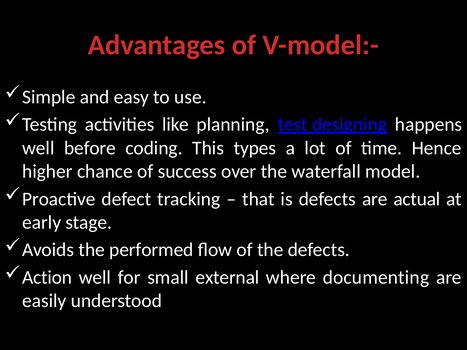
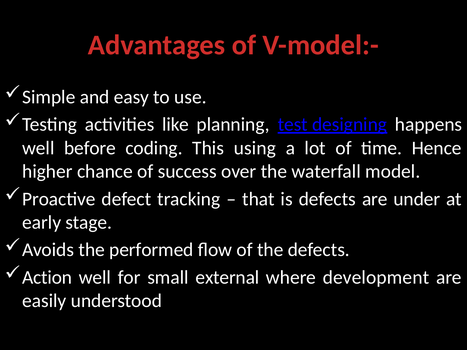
types: types -> using (255, 148)
actual: actual -> under (417, 199)
documenting: documenting -> development (376, 278)
